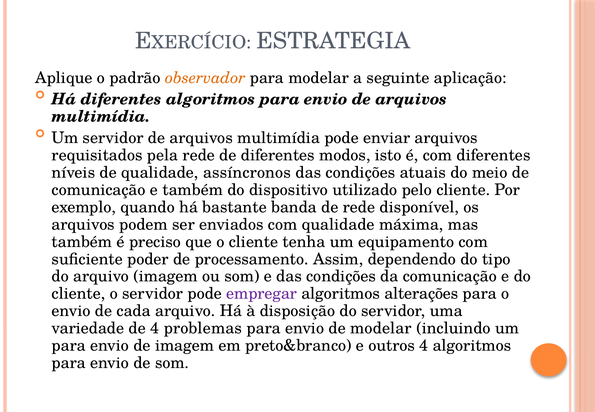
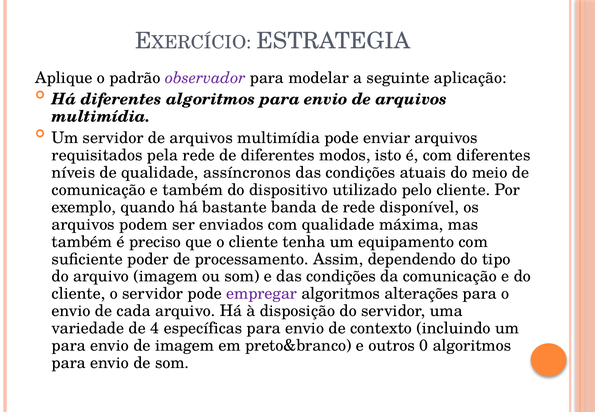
observador colour: orange -> purple (205, 78)
problemas: problemas -> específicas (203, 328)
de modelar: modelar -> contexto (381, 328)
outros 4: 4 -> 0 (424, 346)
